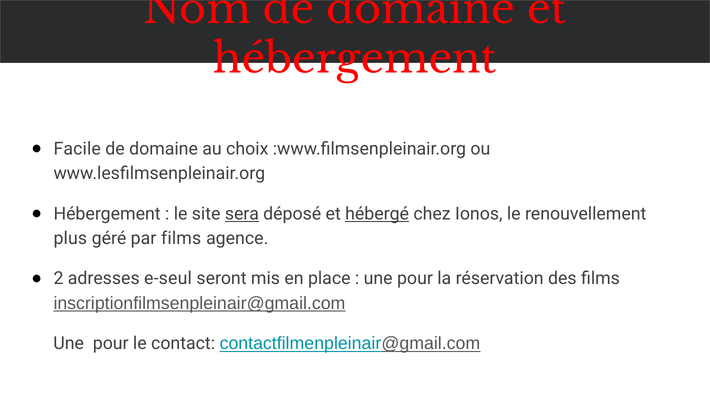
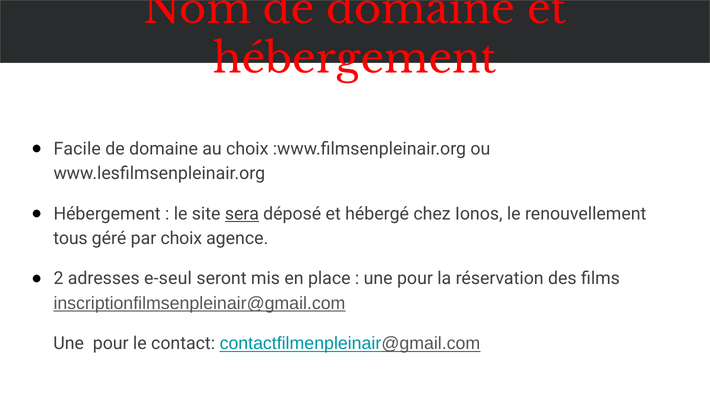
hébergé underline: present -> none (377, 213)
plus: plus -> tous (70, 238)
par films: films -> choix (181, 238)
